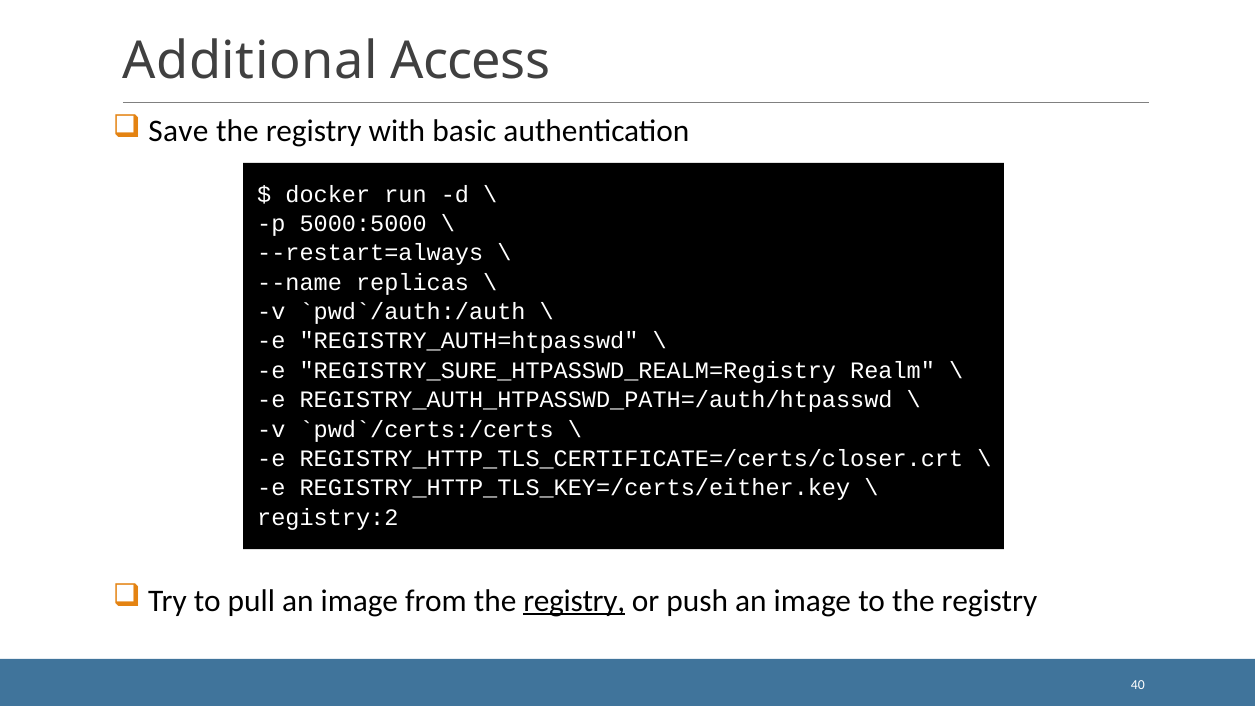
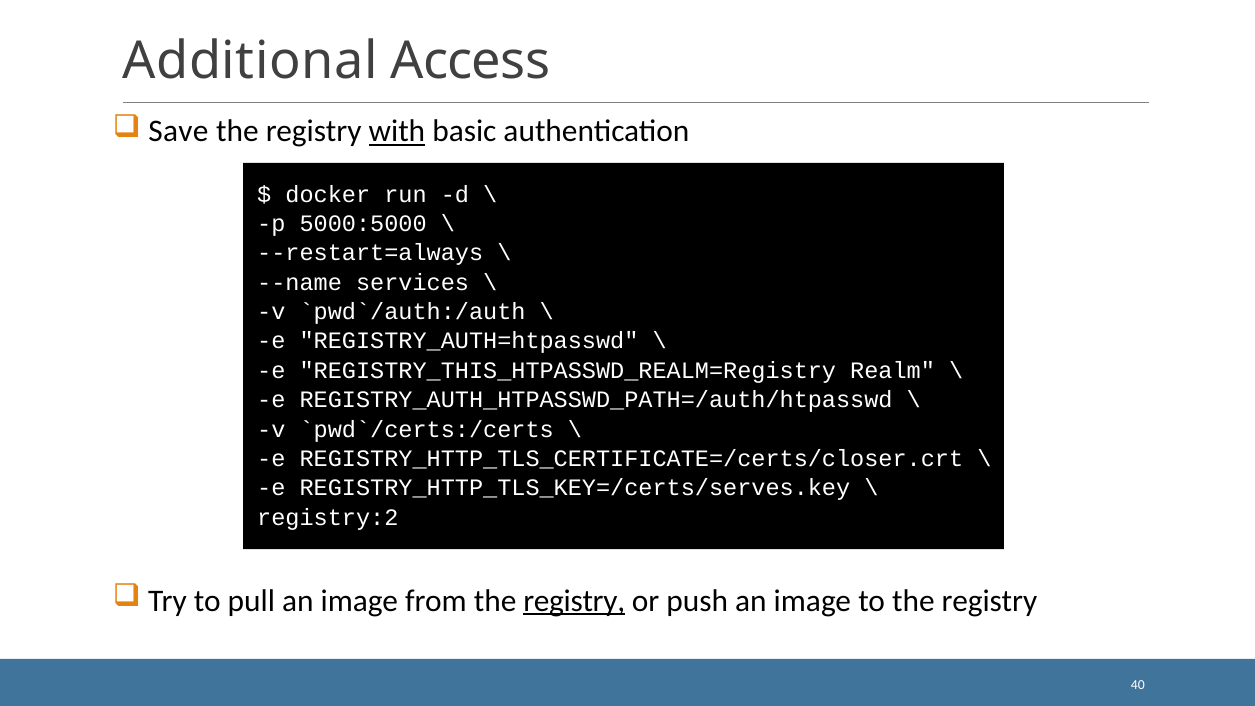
with underline: none -> present (397, 131)
replicas: replicas -> services (413, 282)
REGISTRY_SURE_HTPASSWD_REALM=Registry: REGISTRY_SURE_HTPASSWD_REALM=Registry -> REGISTRY_THIS_HTPASSWD_REALM=Registry (568, 371)
REGISTRY_HTTP_TLS_KEY=/certs/either.key: REGISTRY_HTTP_TLS_KEY=/certs/either.key -> REGISTRY_HTTP_TLS_KEY=/certs/serves.key (575, 488)
